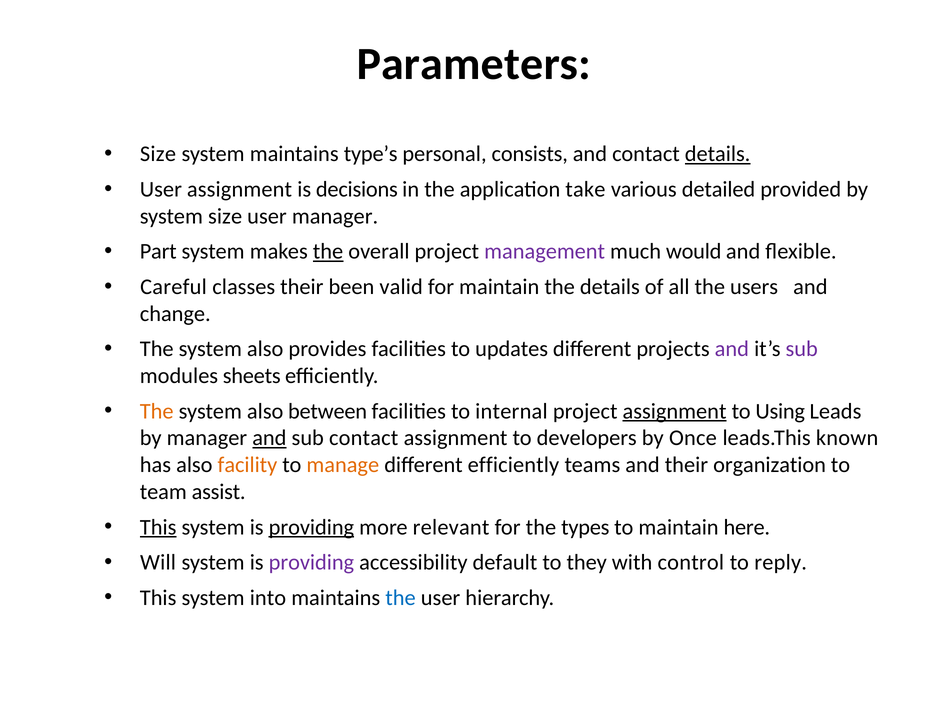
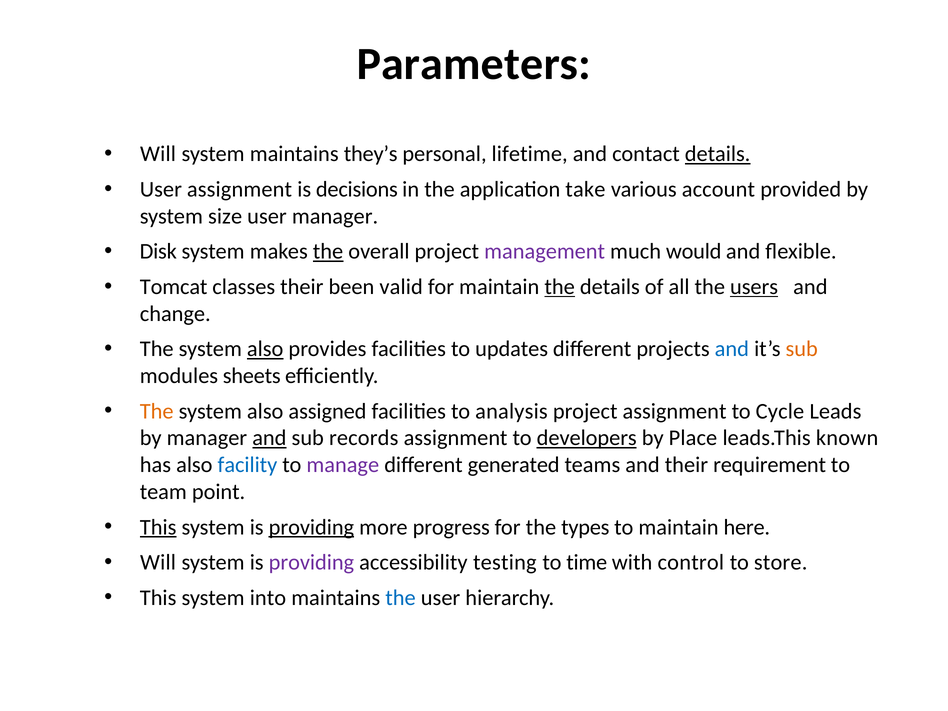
Size: Size -> Will (158, 154)
type’s: type’s -> they’s (371, 154)
consists: consists -> lifetime (530, 154)
detailed: detailed -> account (718, 189)
Part: Part -> Disk (158, 252)
Careful: Careful -> Tomcat (174, 287)
the underline: none -> present (560, 287)
users underline: none -> present (754, 287)
also underline: none -> present (265, 349)
and colour: purple -> blue (732, 349)
sub colour: purple -> orange (802, 349)
between: between -> assigned (327, 411)
internal: internal -> analysis (511, 411)
assignment underline: present -> none (675, 411)
Using: Using -> Cycle (780, 411)
sub contact: contact -> records (364, 438)
developers underline: none -> present (587, 438)
Once: Once -> Place (693, 438)
facility colour: orange -> blue (247, 465)
manage colour: orange -> purple (343, 465)
different efficiently: efficiently -> generated (514, 465)
organization: organization -> requirement (770, 465)
assist: assist -> point (219, 492)
relevant: relevant -> progress (451, 527)
default: default -> testing (505, 562)
they: they -> time (587, 562)
reply: reply -> store (781, 562)
